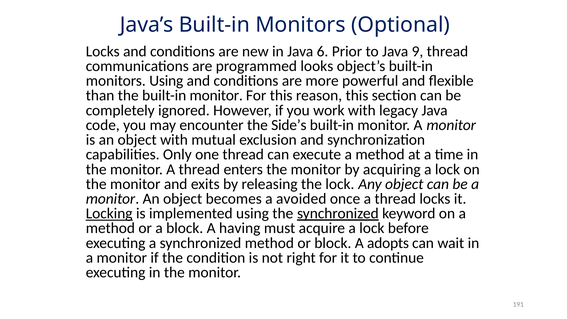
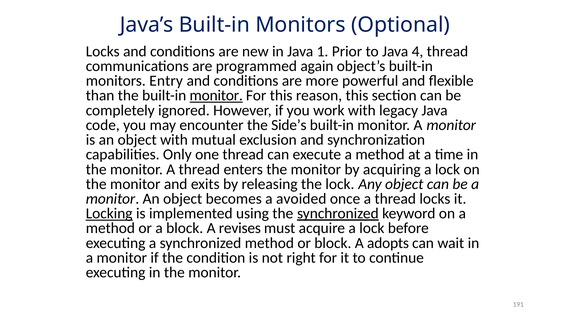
6: 6 -> 1 (323, 51)
9: 9 -> 4 (417, 51)
looks: looks -> again (317, 66)
monitors Using: Using -> Entry (166, 81)
monitor underline: none -> present (216, 96)
having: having -> revises (240, 228)
